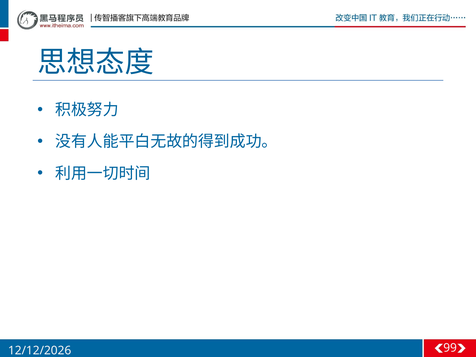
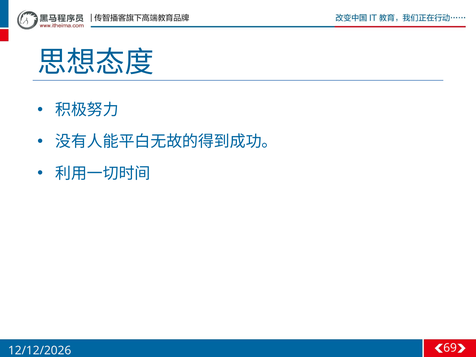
99: 99 -> 69 (450, 348)
